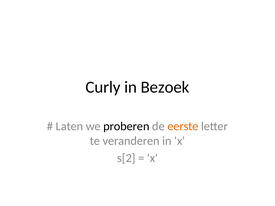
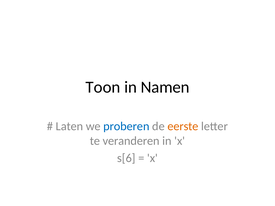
Curly: Curly -> Toon (103, 87)
Bezoek: Bezoek -> Namen (165, 87)
proberen colour: black -> blue (126, 126)
s[2: s[2 -> s[6 (126, 158)
